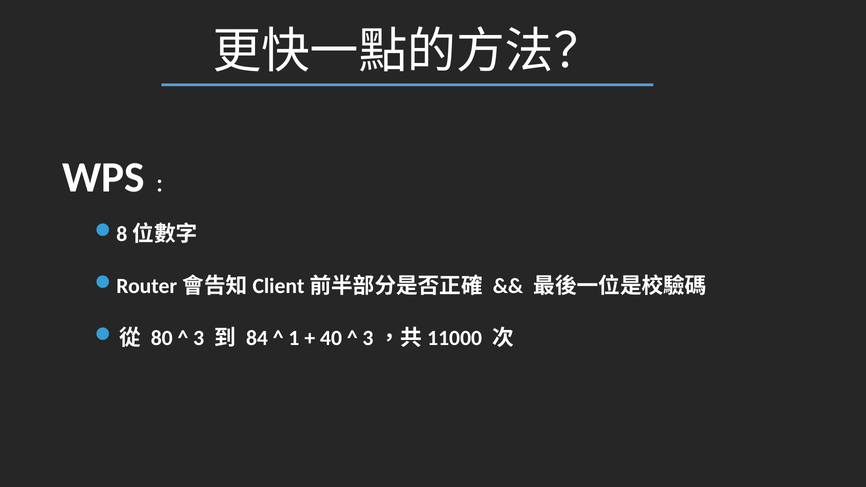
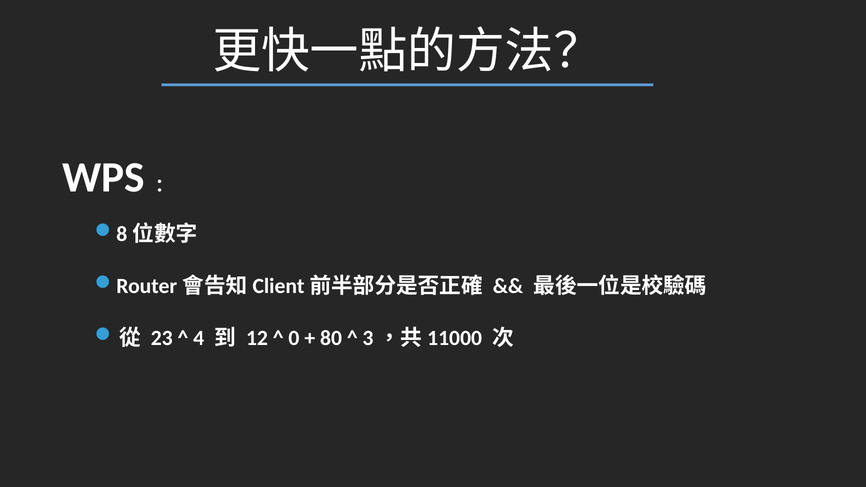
80: 80 -> 23 (162, 338)
3: 3 -> 4 (199, 338)
84: 84 -> 12 (257, 338)
1: 1 -> 0 (294, 338)
40: 40 -> 80 (331, 338)
